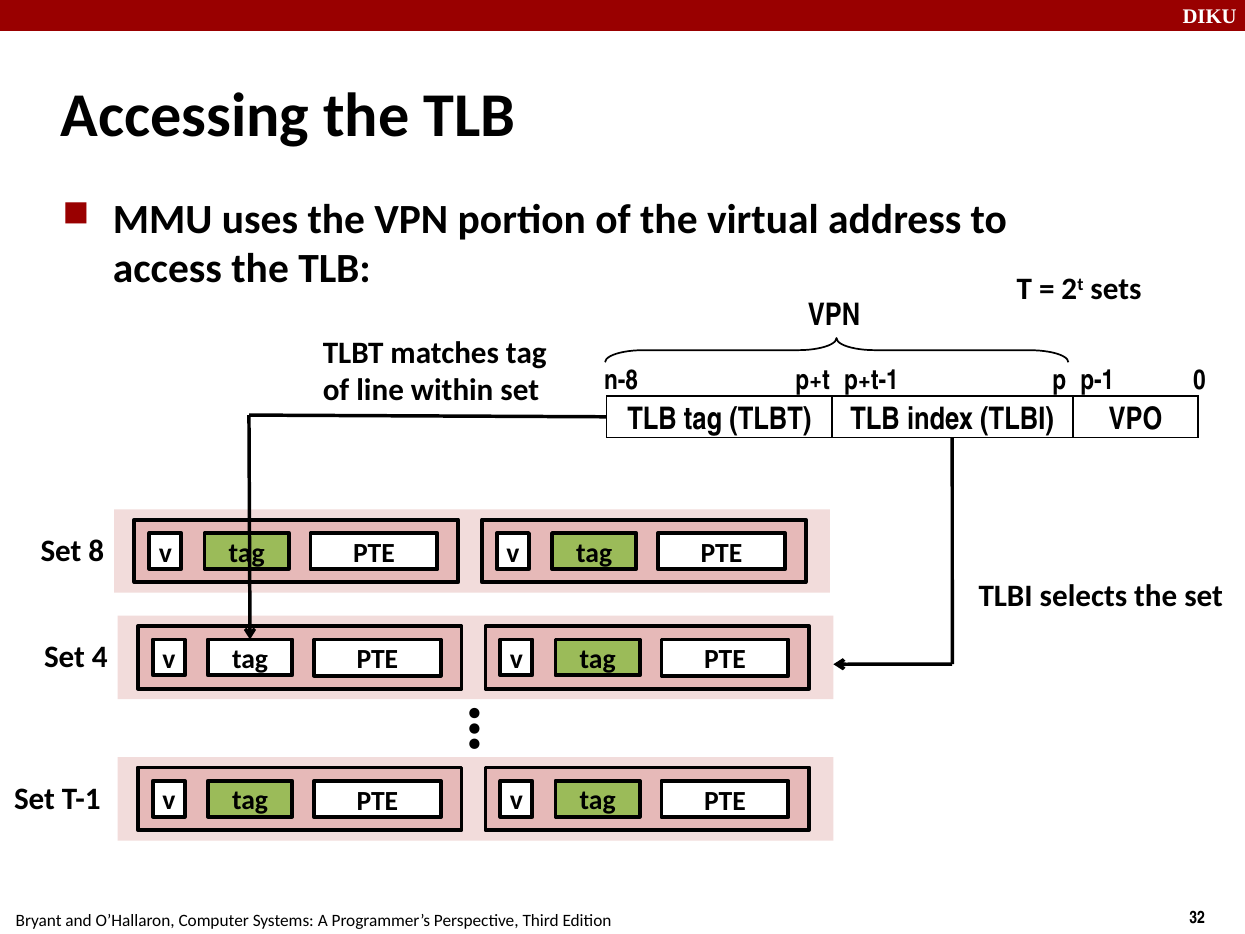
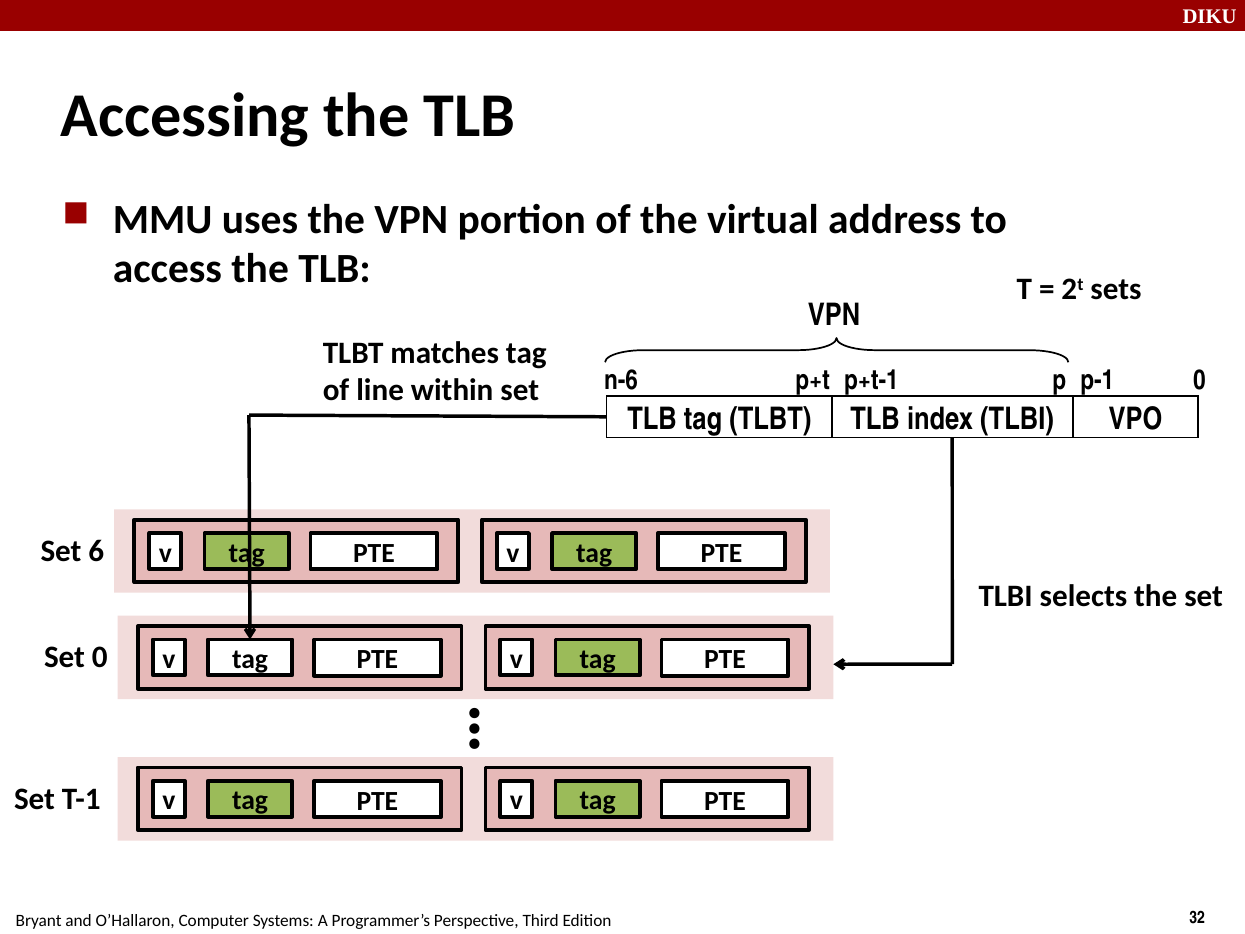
n-8: n-8 -> n-6 (621, 380)
8: 8 -> 6 (96, 551)
Set 4: 4 -> 0 (100, 657)
